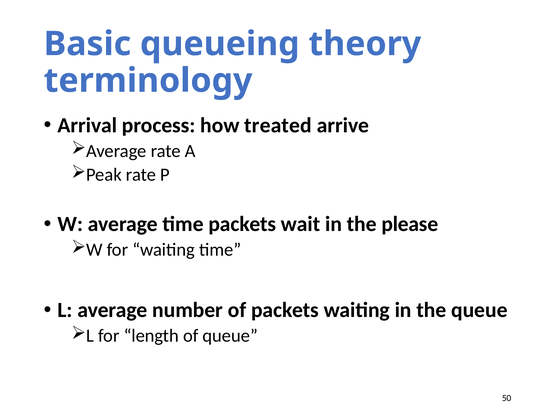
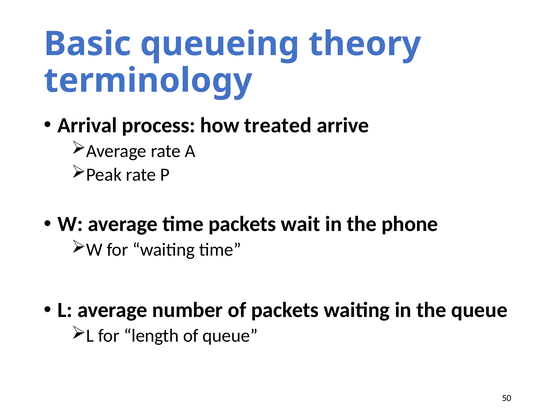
please: please -> phone (410, 224)
